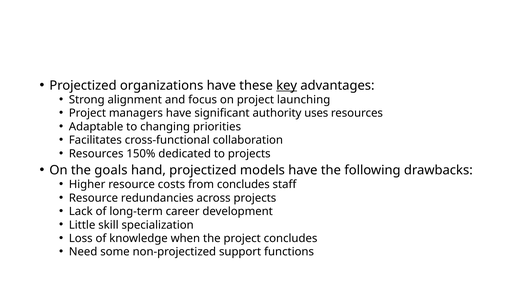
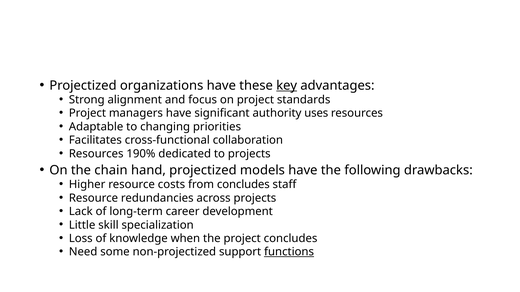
launching: launching -> standards (304, 100)
150%: 150% -> 190% (141, 154)
goals: goals -> chain (111, 171)
functions underline: none -> present (289, 252)
